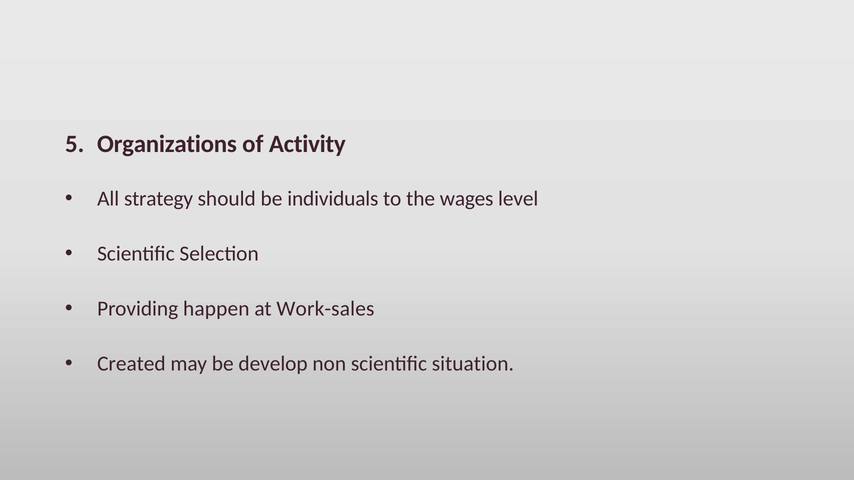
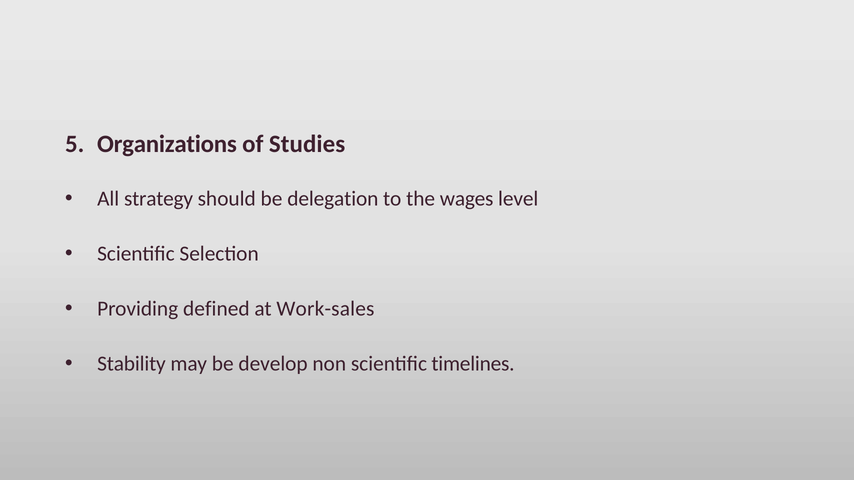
Activity: Activity -> Studies (307, 144)
individuals: individuals -> delegation (333, 199)
happen: happen -> defined (216, 309)
Created: Created -> Stability (131, 364)
situation: situation -> timelines (473, 364)
